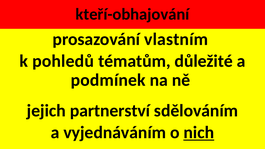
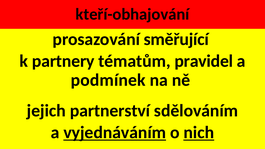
vlastním: vlastním -> směřující (176, 39)
pohledů: pohledů -> partnery (63, 61)
důležité: důležité -> pravidel (204, 61)
vyjednáváním underline: none -> present (115, 133)
